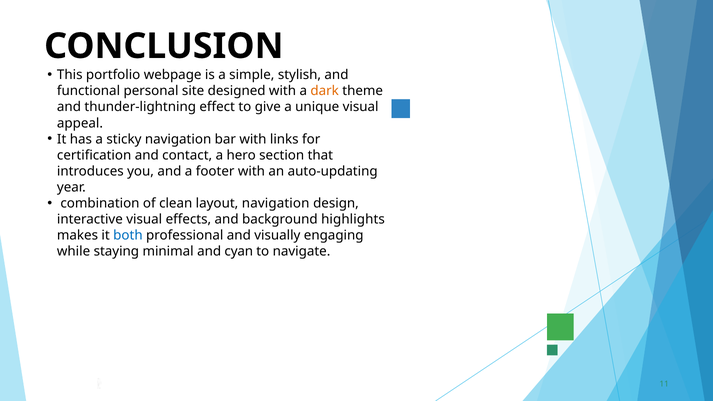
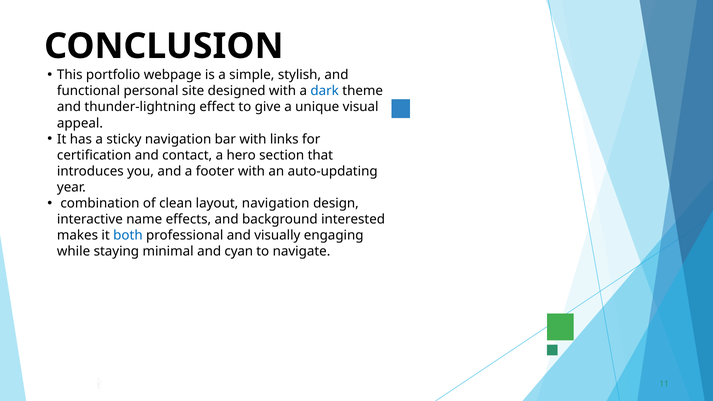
dark colour: orange -> blue (325, 91)
interactive visual: visual -> name (144, 219)
highlights: highlights -> interested (353, 219)
